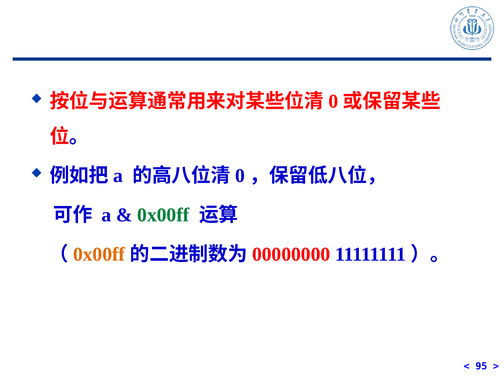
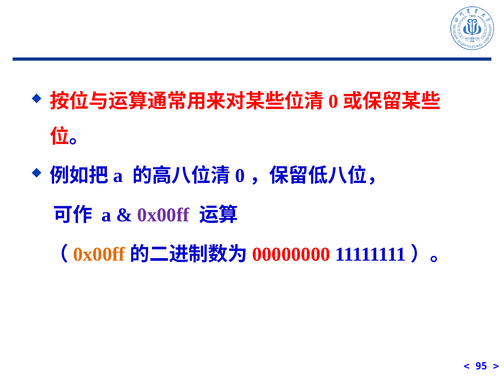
0x00ff colour: green -> purple (163, 215)
